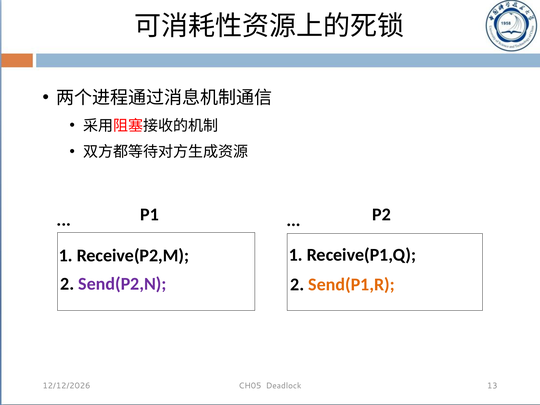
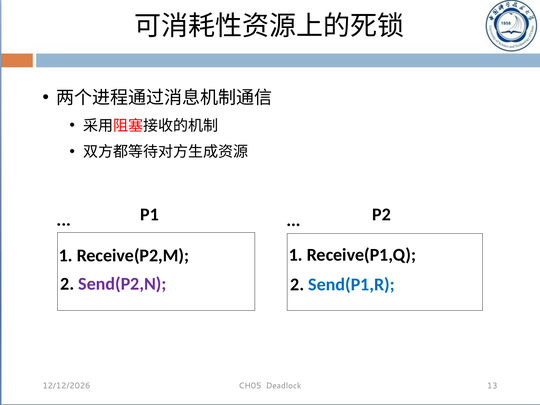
Send(P1,R colour: orange -> blue (351, 284)
